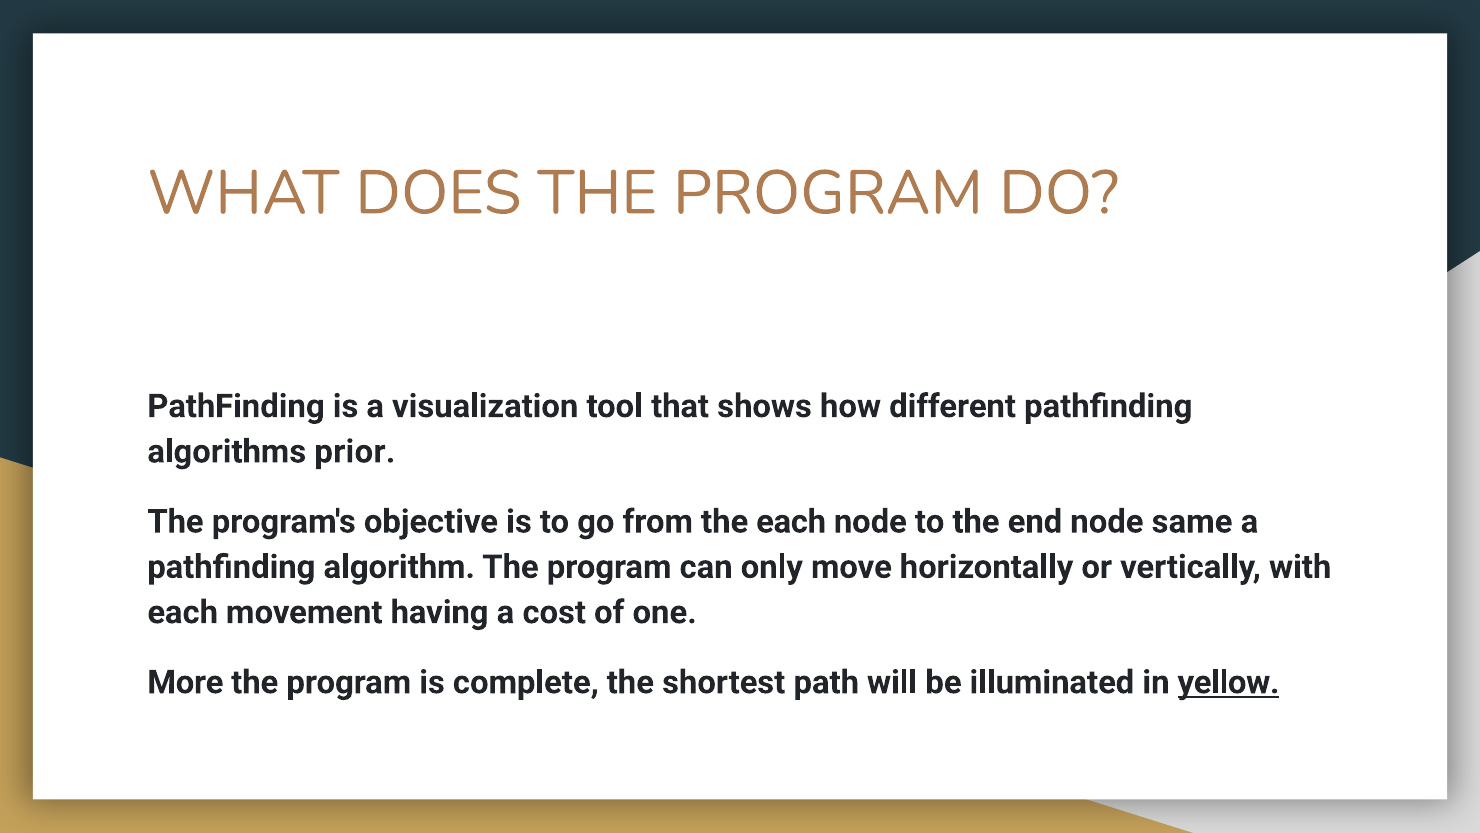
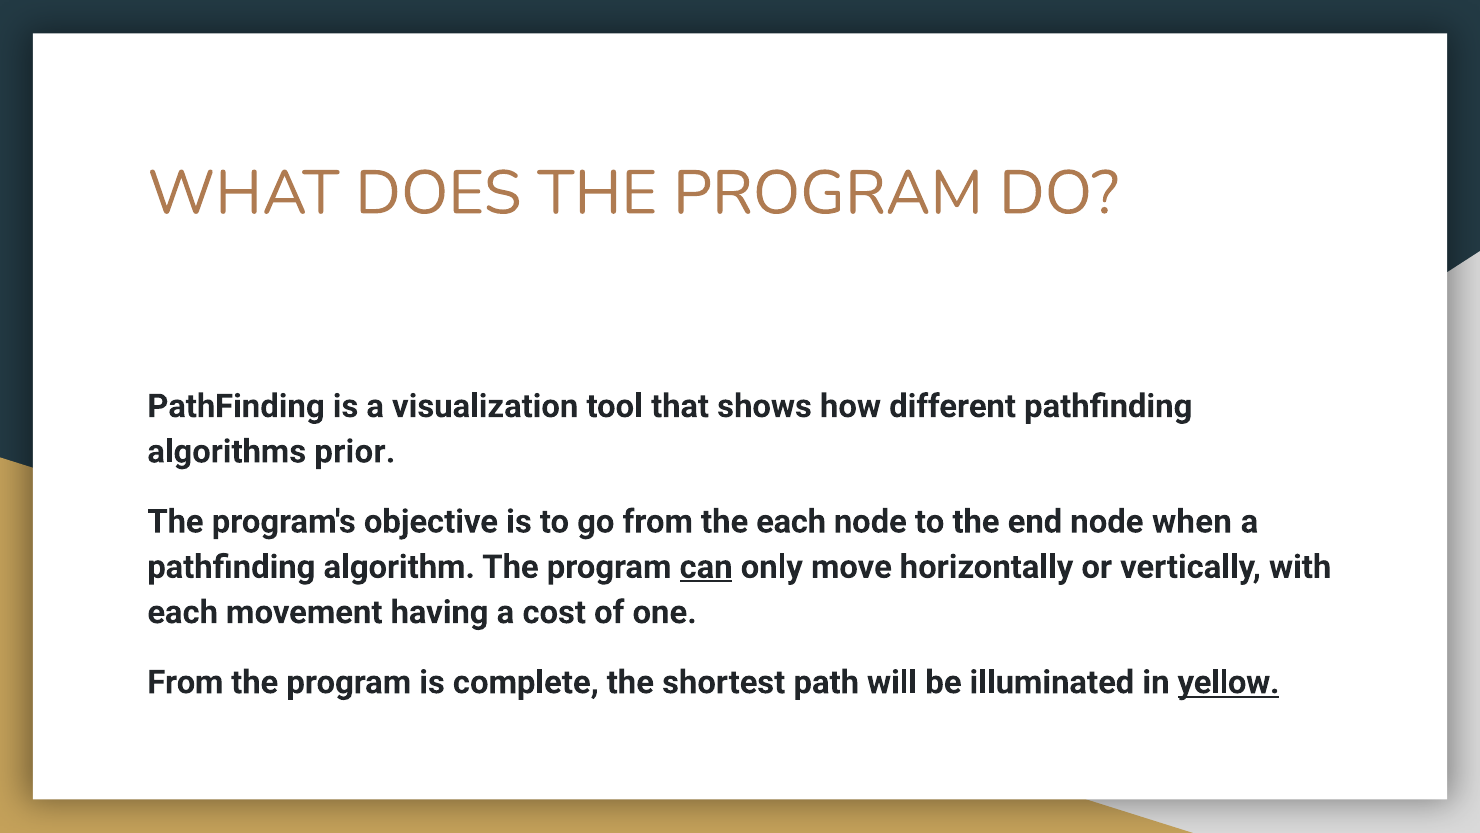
same: same -> when (1192, 521)
can underline: none -> present (706, 567)
More: More -> From (185, 682)
